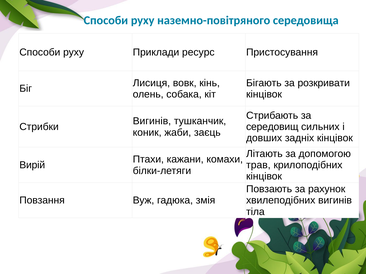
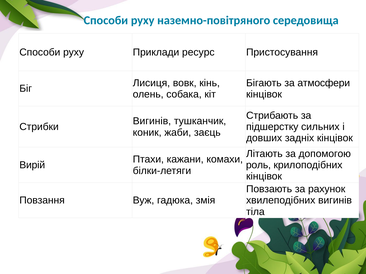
розкривати: розкривати -> атмосфери (324, 83)
середовищ: середовищ -> підшерстку (272, 127)
трав: трав -> роль (258, 165)
